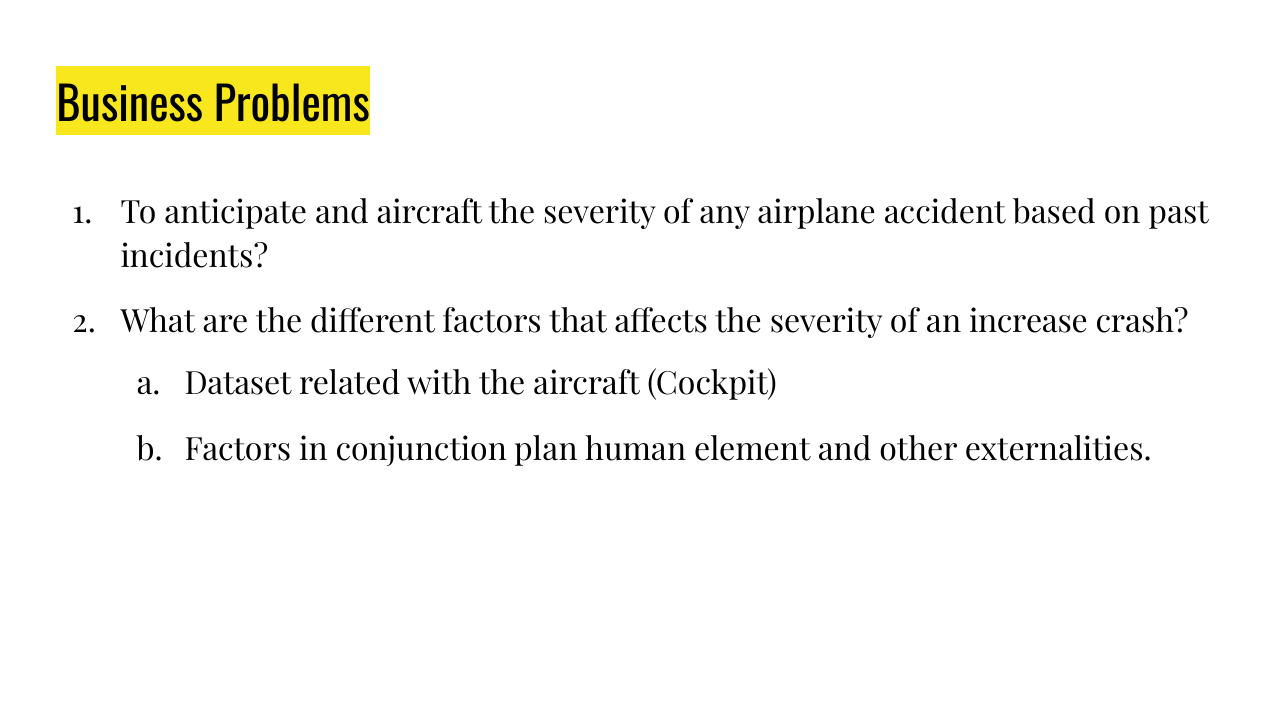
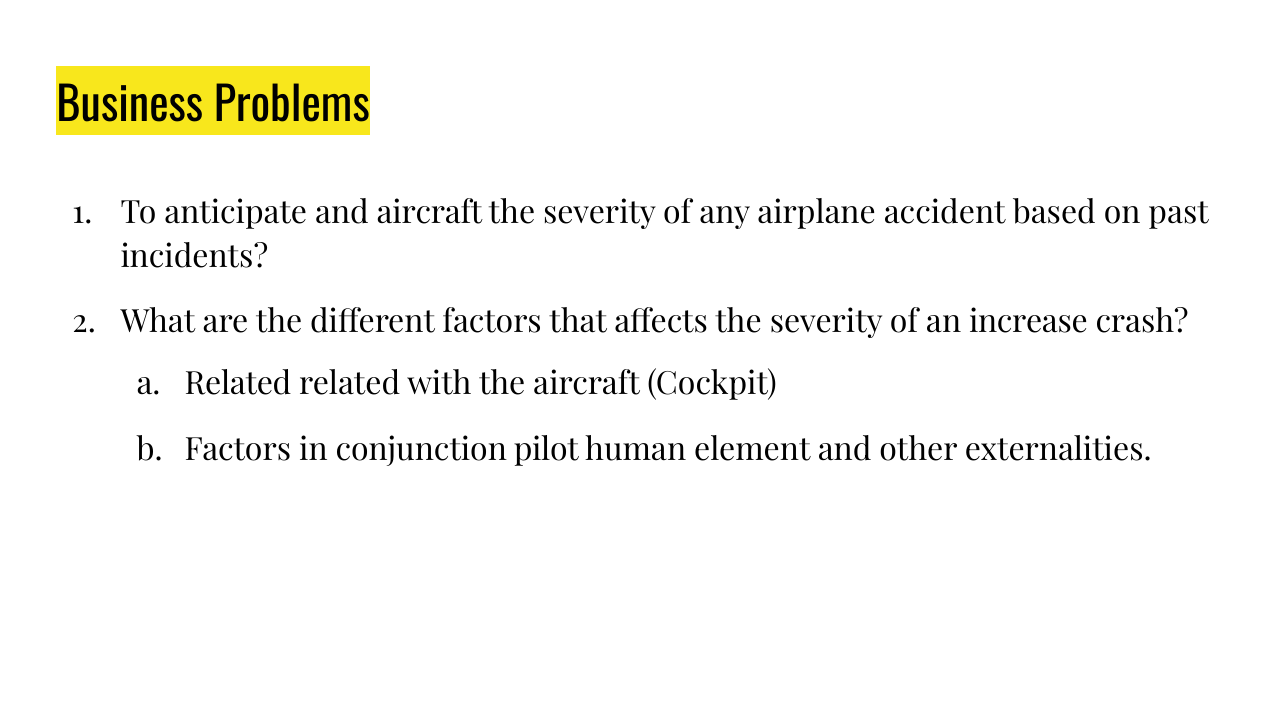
Dataset: Dataset -> Related (238, 385)
plan: plan -> pilot (546, 450)
